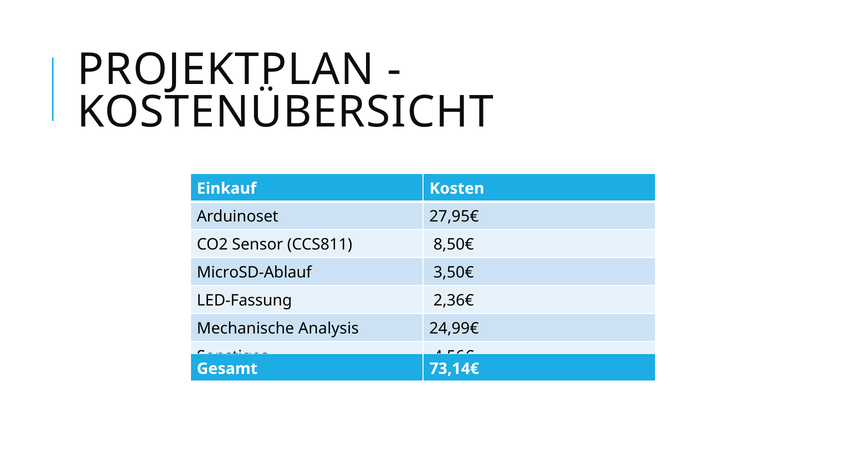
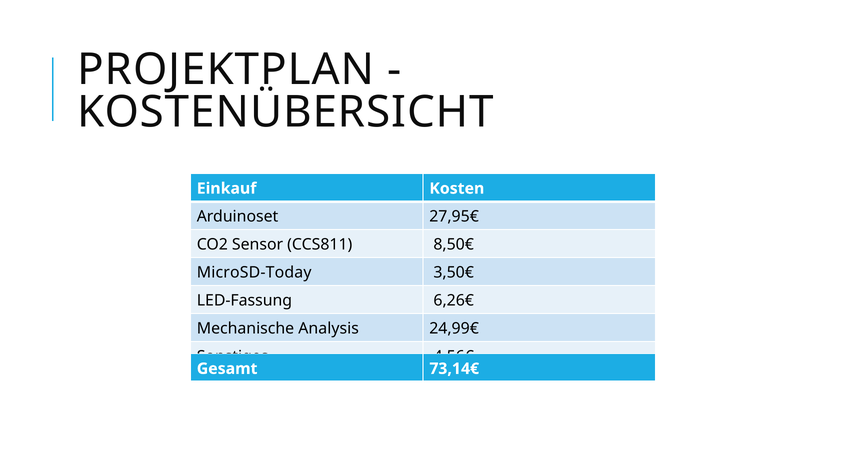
MicroSD-Ablauf: MicroSD-Ablauf -> MicroSD-Today (254, 272)
2,36€: 2,36€ -> 6,26€ (454, 300)
